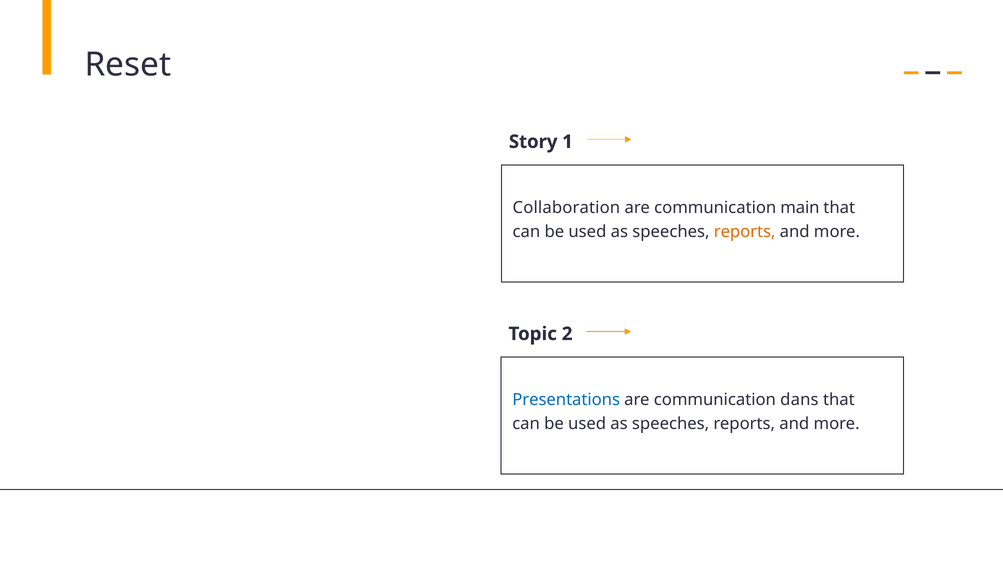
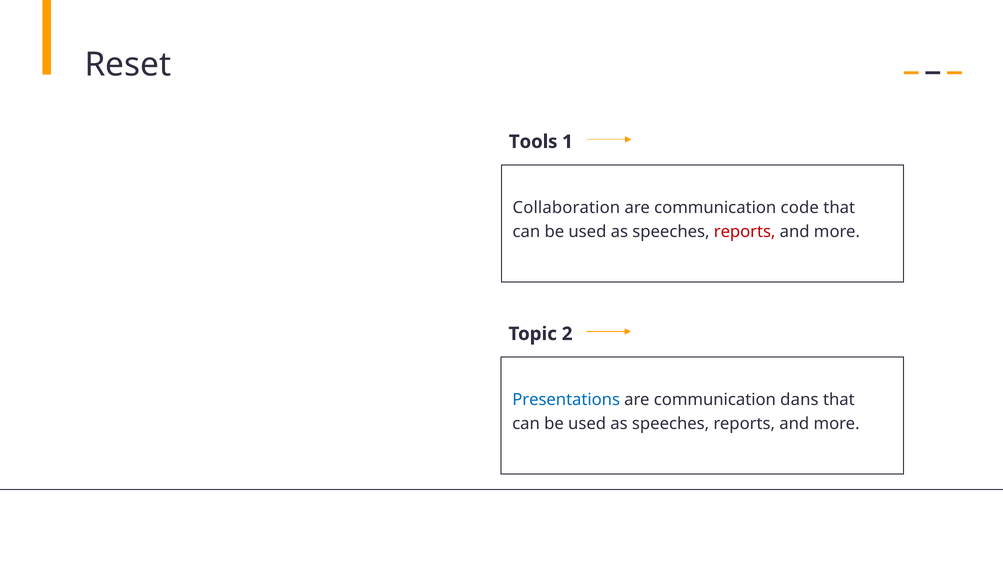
Story: Story -> Tools (533, 142)
main: main -> code (800, 208)
reports colour: orange -> red (745, 232)
